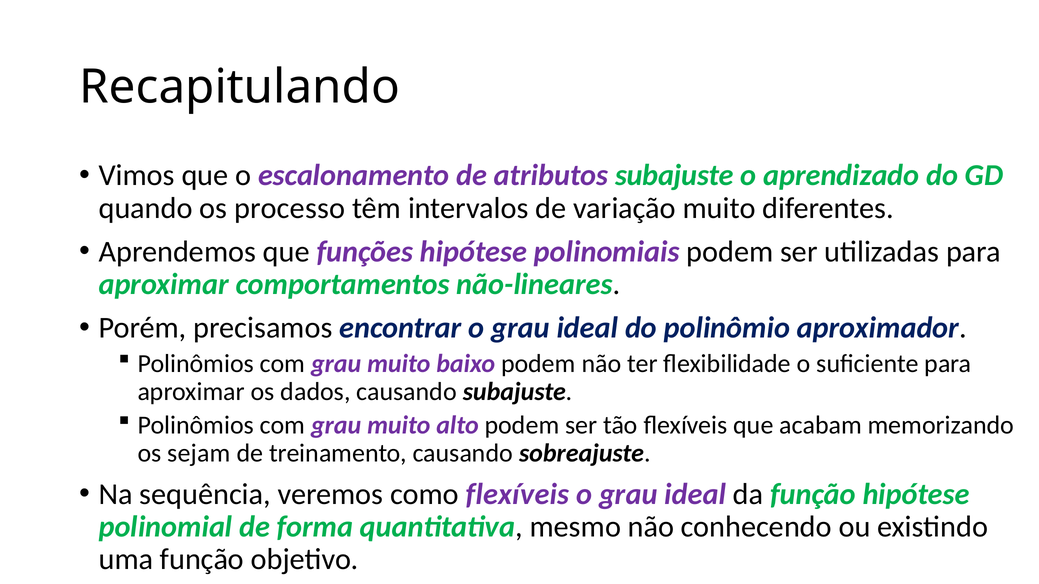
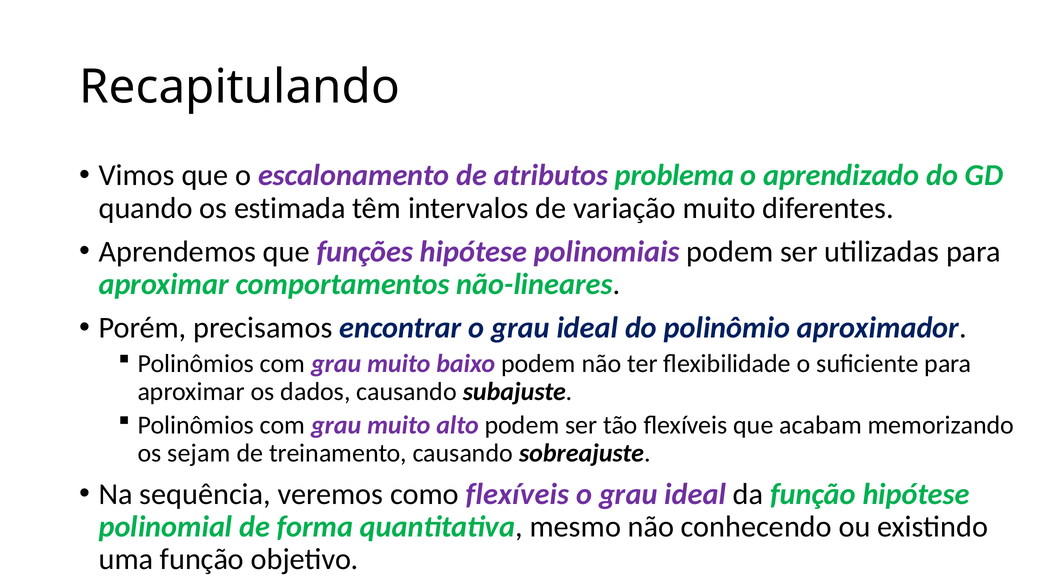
atributos subajuste: subajuste -> problema (674, 176)
processo: processo -> estimada (290, 208)
